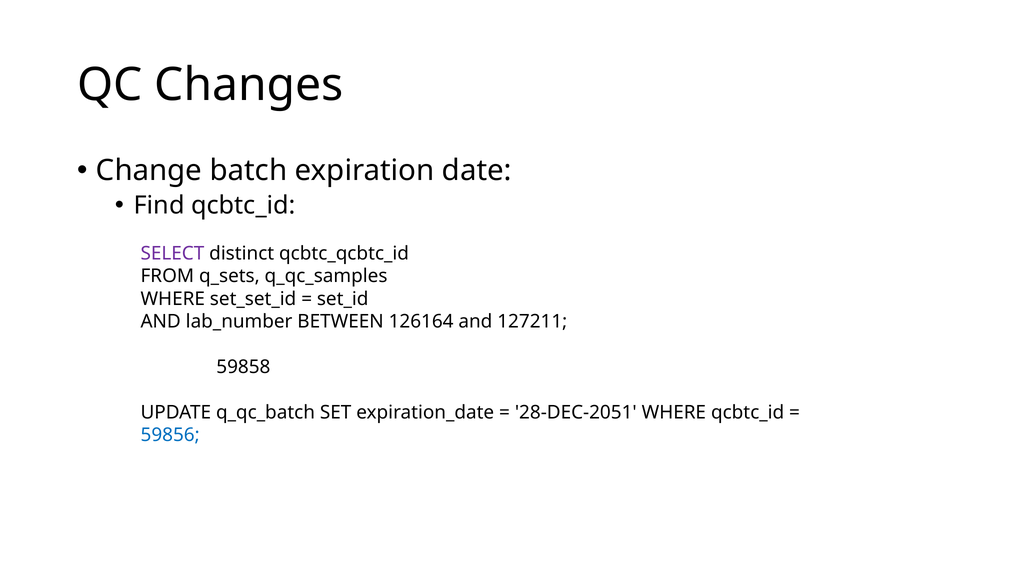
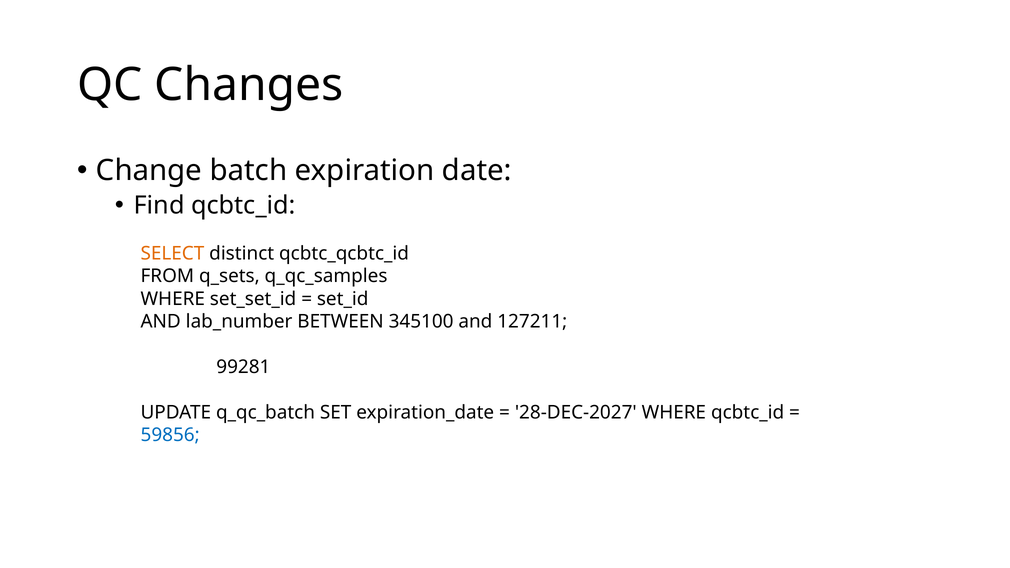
SELECT colour: purple -> orange (172, 253)
126164: 126164 -> 345100 (421, 322)
59858: 59858 -> 99281 (243, 367)
28-DEC-2051: 28-DEC-2051 -> 28-DEC-2027 (576, 413)
